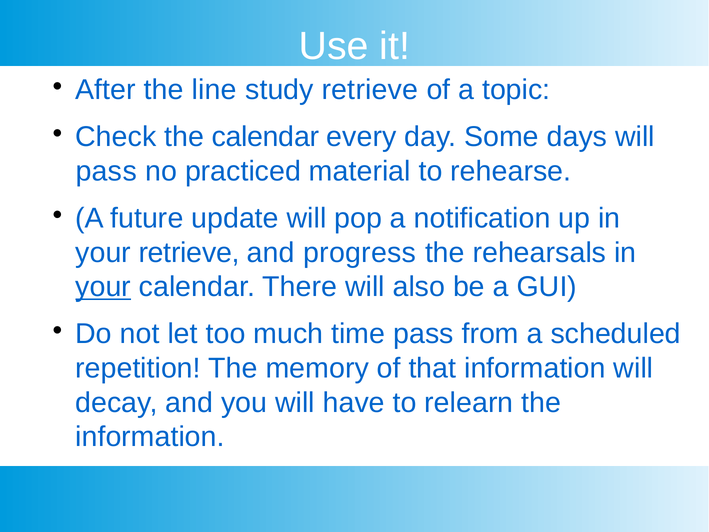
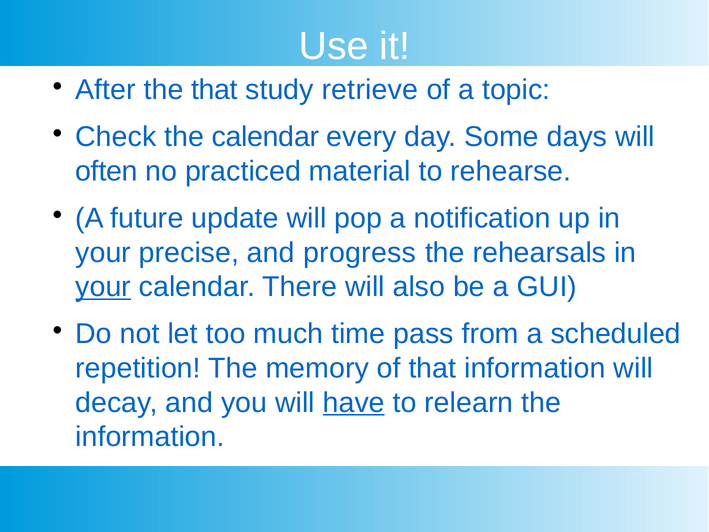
the line: line -> that (214, 90)
pass: pass -> often (107, 171)
your retrieve: retrieve -> precise (189, 252)
have underline: none -> present (354, 402)
